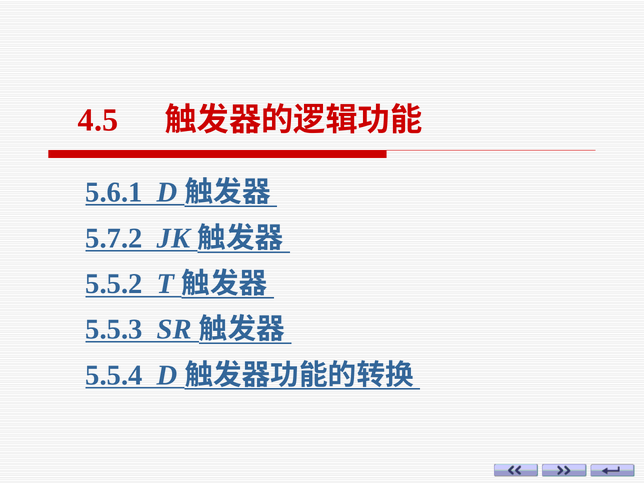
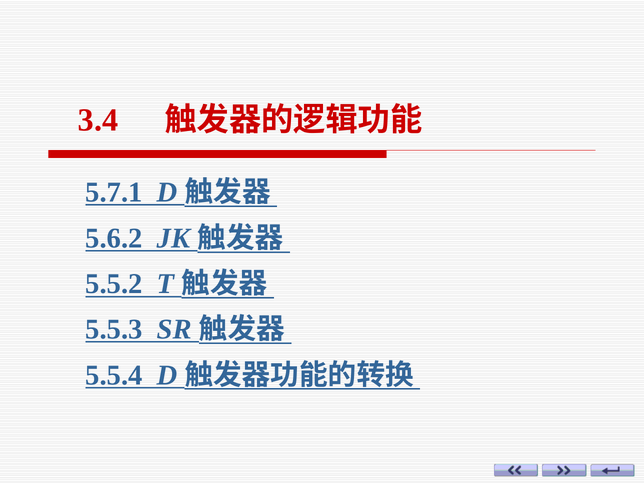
4.5: 4.5 -> 3.4 (98, 120)
5.6.1: 5.6.1 -> 5.7.1 (114, 192)
5.7.2: 5.7.2 -> 5.6.2 (114, 238)
